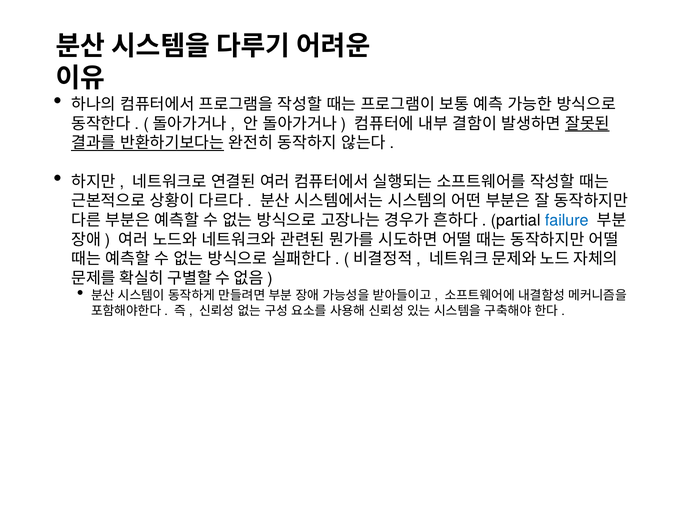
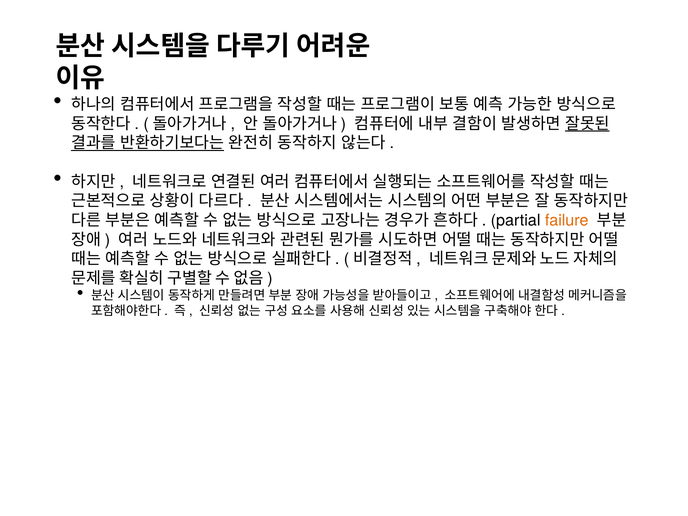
failure colour: blue -> orange (567, 220)
